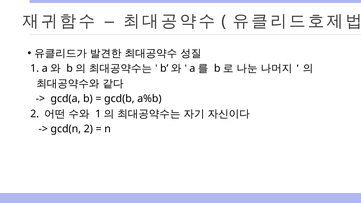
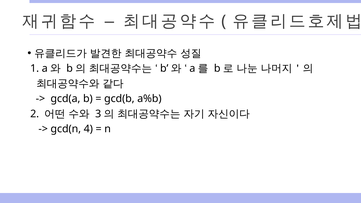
1: 1 -> 3 (98, 114)
gcd(n 2: 2 -> 4 (88, 129)
